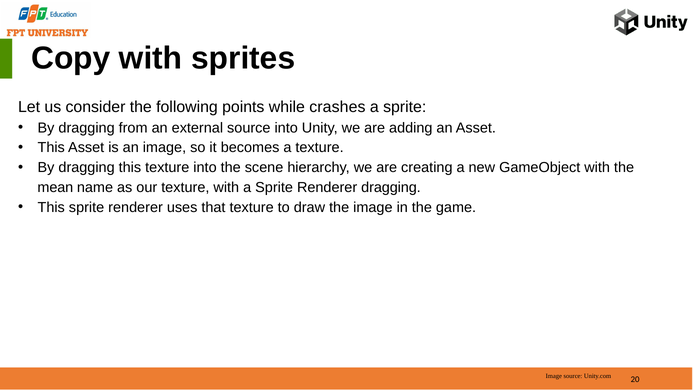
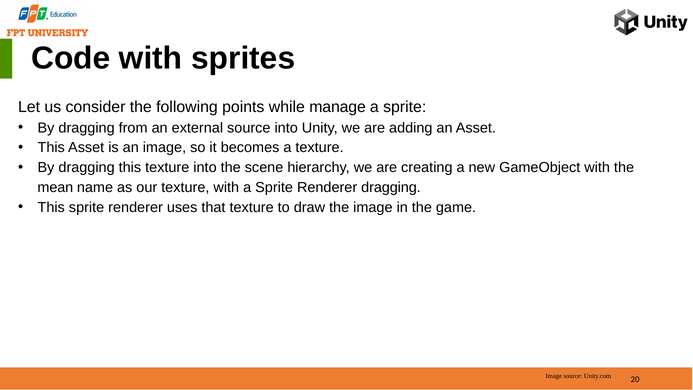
Copy: Copy -> Code (71, 58)
crashes: crashes -> manage (338, 107)
